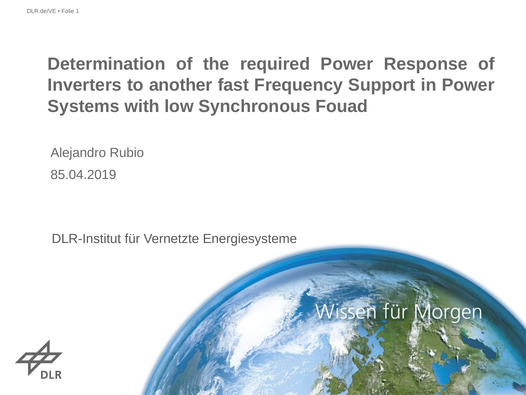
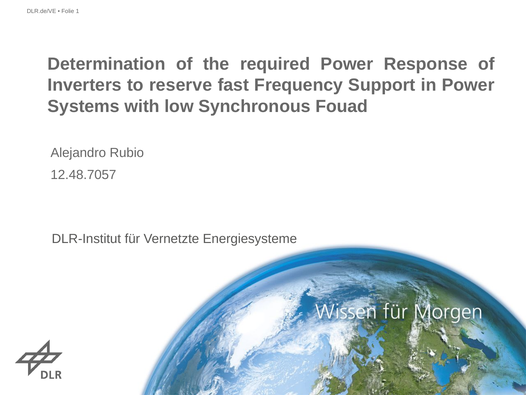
another: another -> reserve (181, 85)
85.04.2019: 85.04.2019 -> 12.48.7057 (83, 174)
